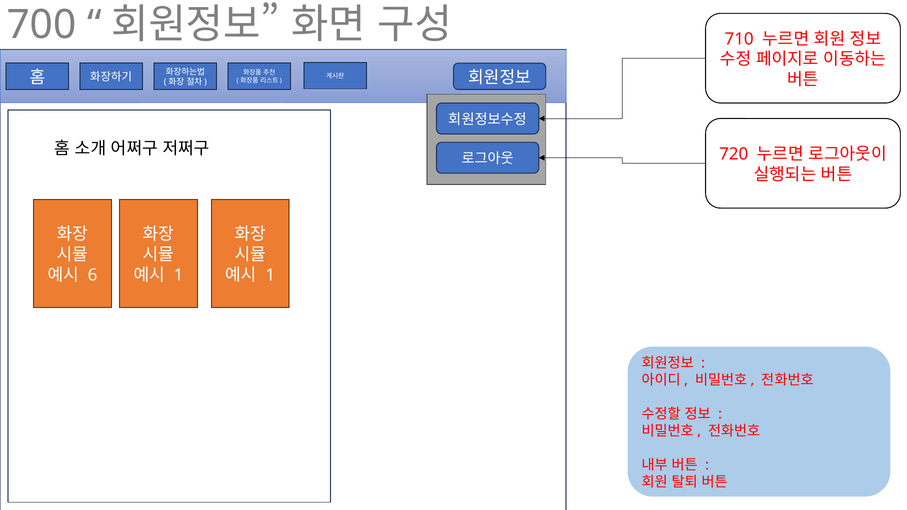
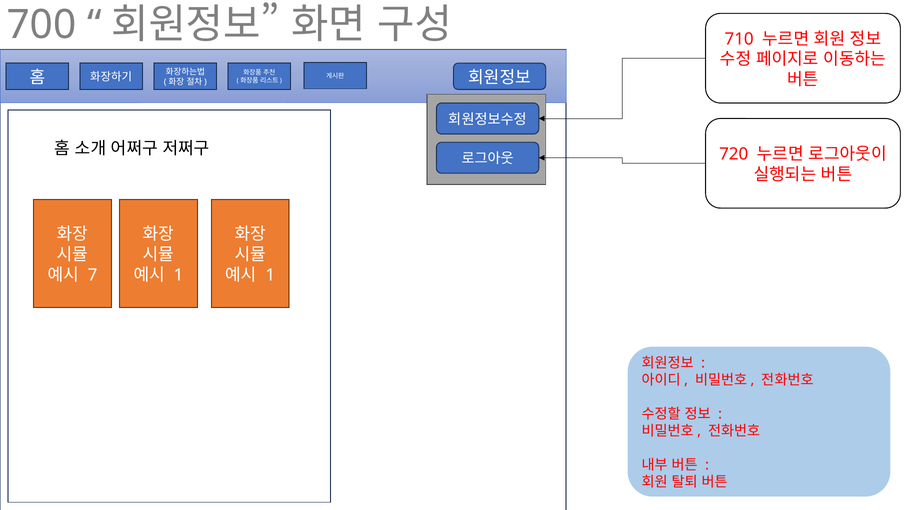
6: 6 -> 7 (93, 275)
